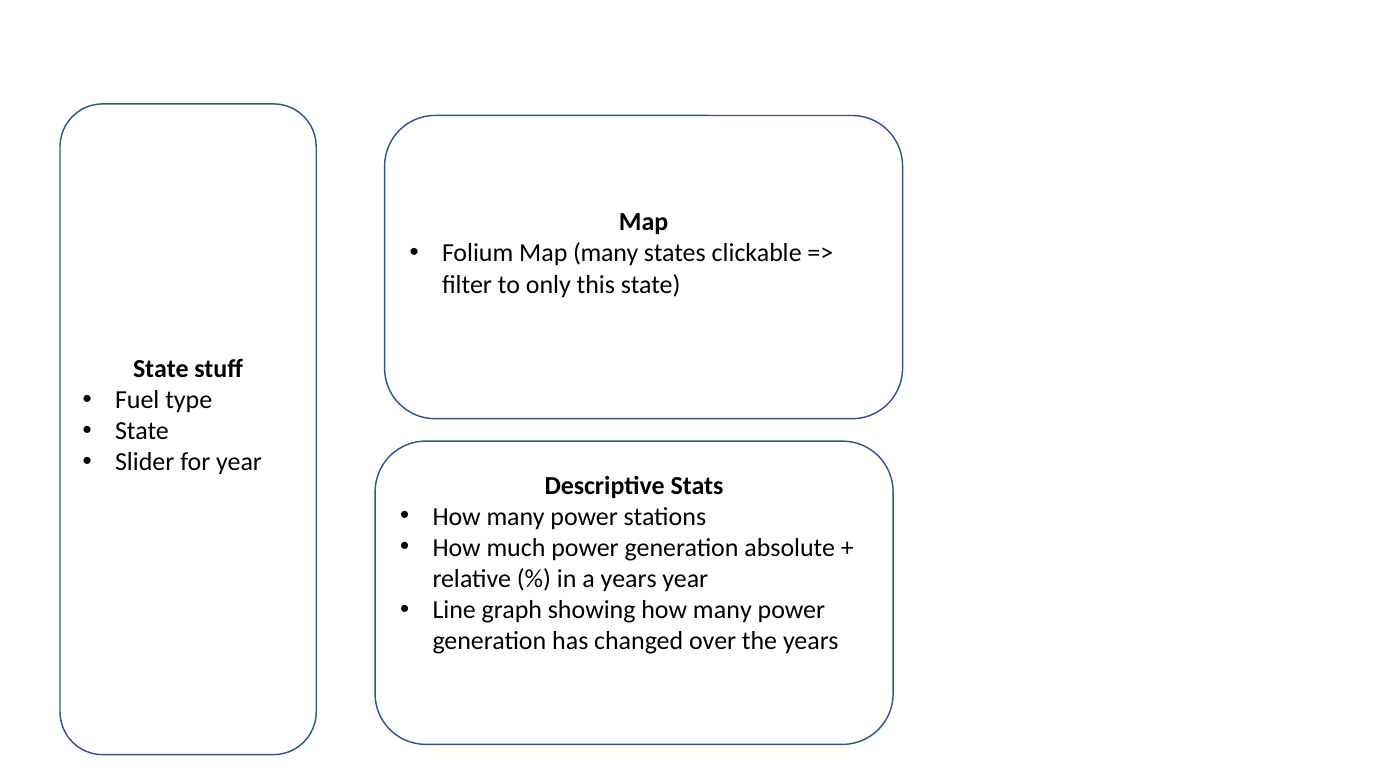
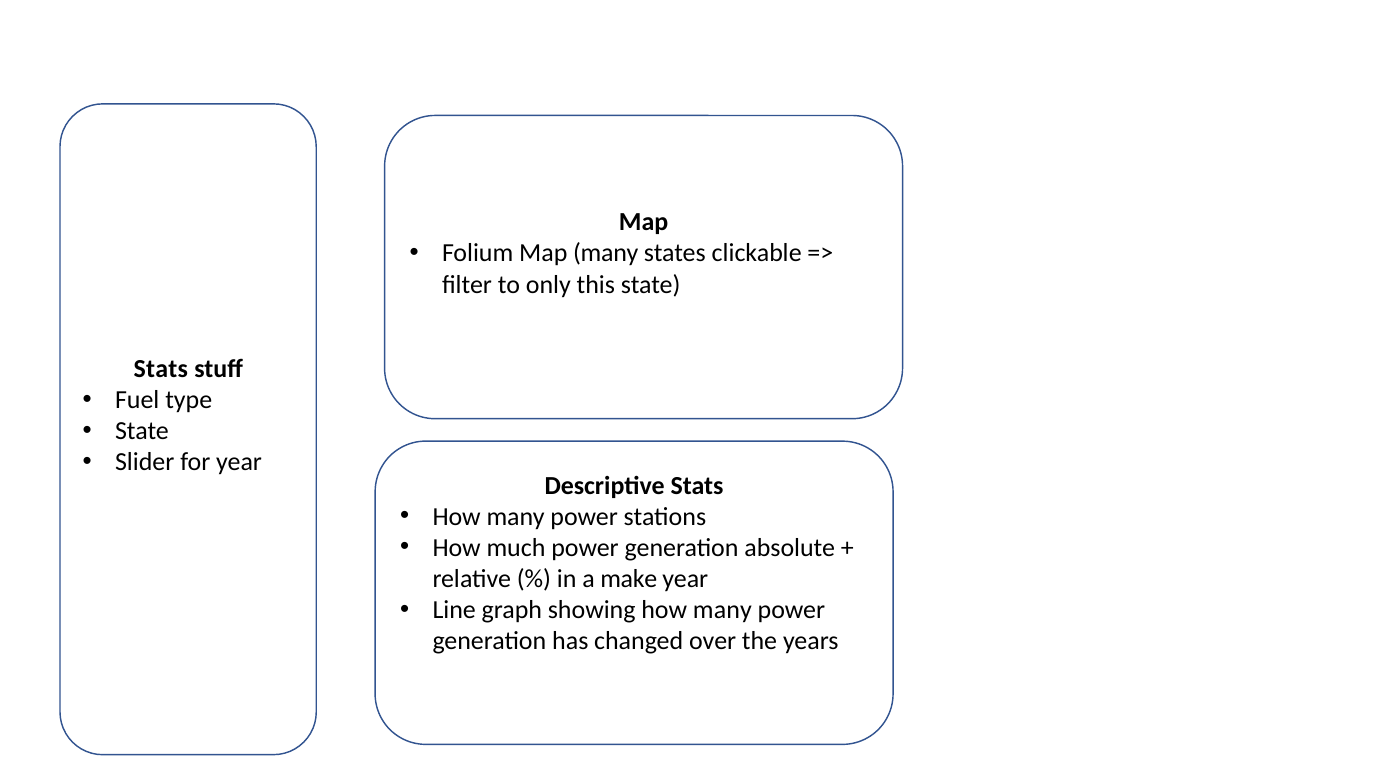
State: State -> Stats (161, 369)
a years: years -> make (629, 579)
